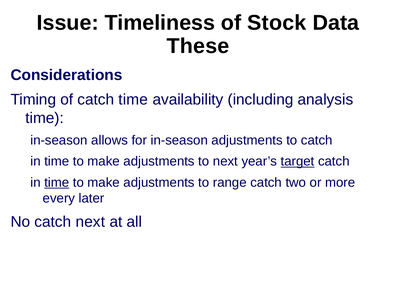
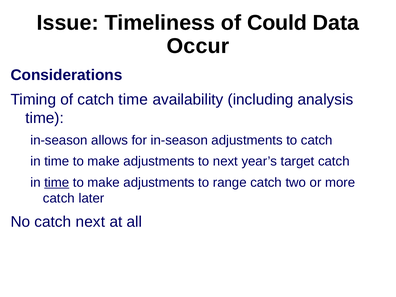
Stock: Stock -> Could (277, 23)
These: These -> Occur (198, 46)
target underline: present -> none (298, 161)
every: every -> catch (59, 198)
